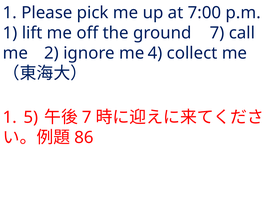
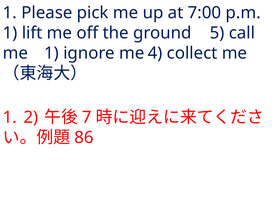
ground 7: 7 -> 5 (217, 33)
me 2: 2 -> 1 (52, 53)
5: 5 -> 2 (31, 117)
